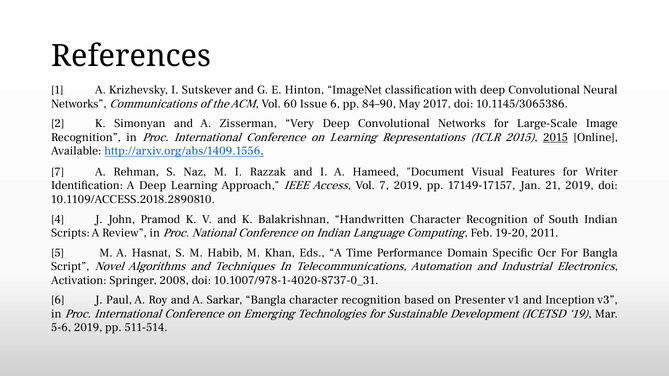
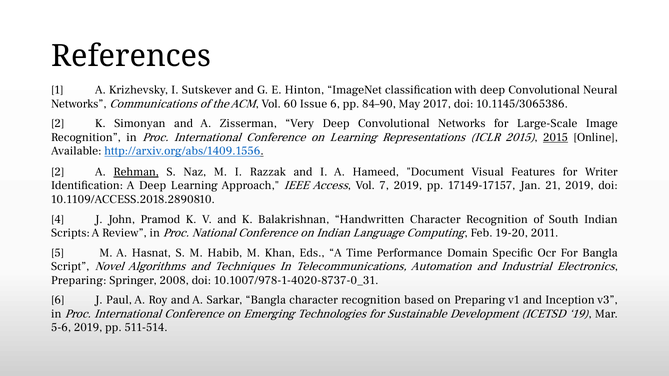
7: 7 -> 2 (58, 172)
Rehman underline: none -> present (136, 172)
Activation: Activation -> Preparing (79, 280)
on Presenter: Presenter -> Preparing (480, 300)
